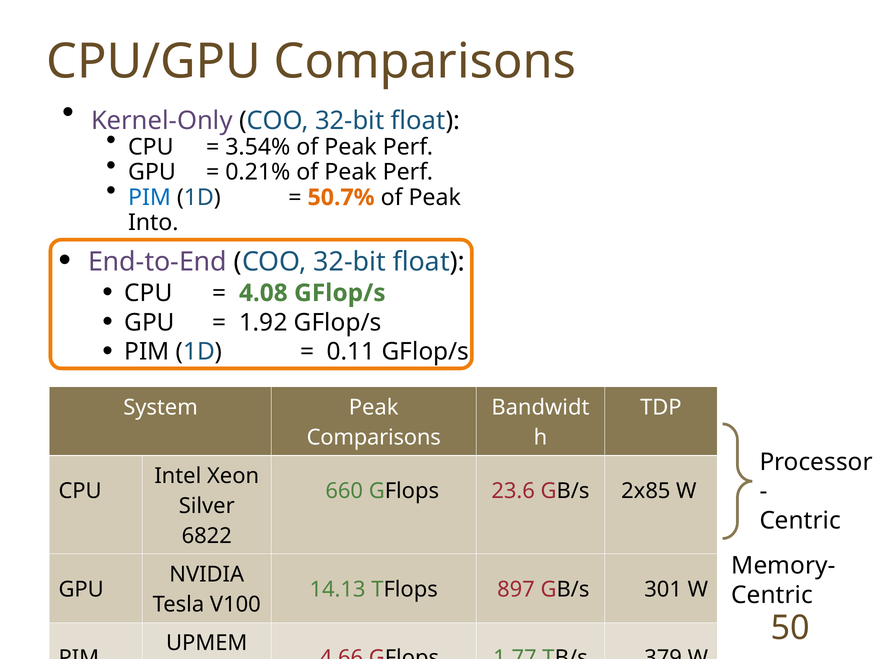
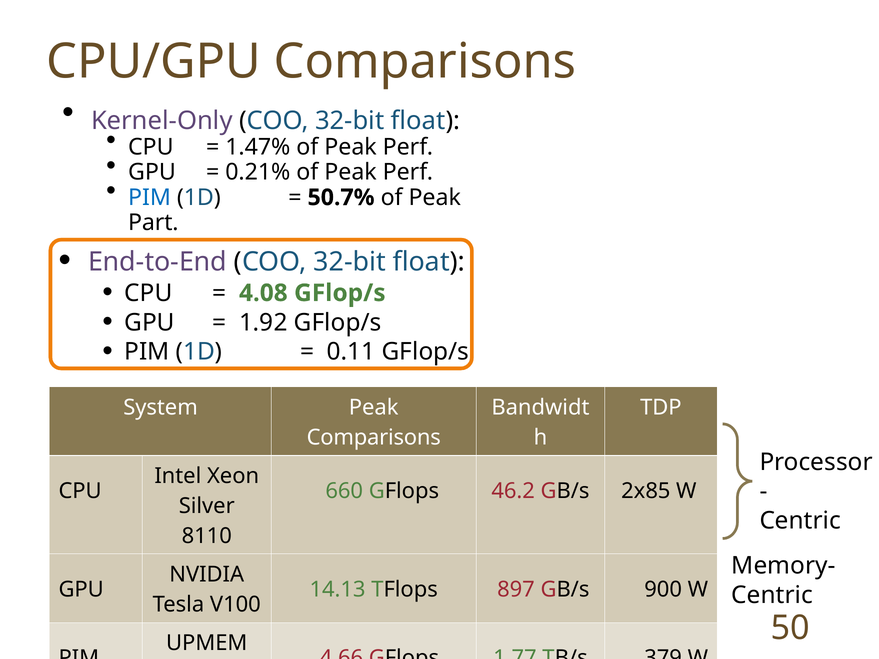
3.54%: 3.54% -> 1.47% (258, 147)
50.7% colour: orange -> black (341, 198)
Into: Into -> Part (153, 223)
23.6: 23.6 -> 46.2 (513, 491)
6822: 6822 -> 8110 (207, 536)
301: 301 -> 900 (663, 590)
